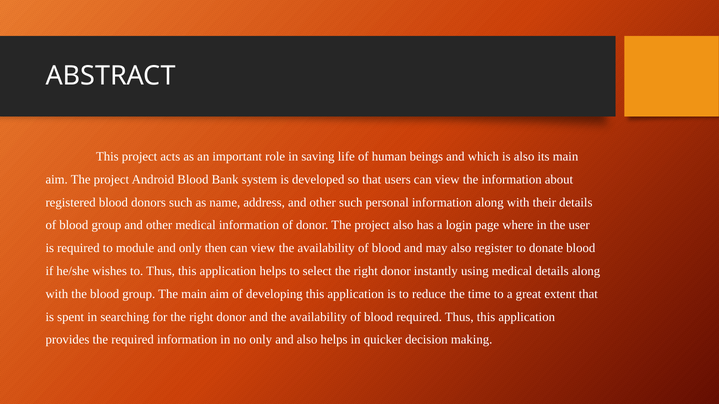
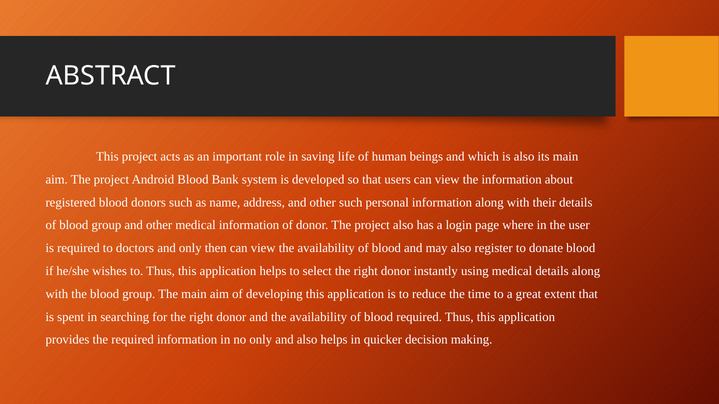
module: module -> doctors (135, 248)
